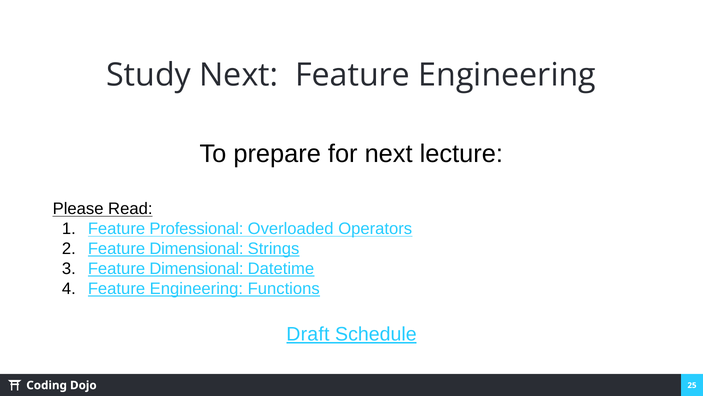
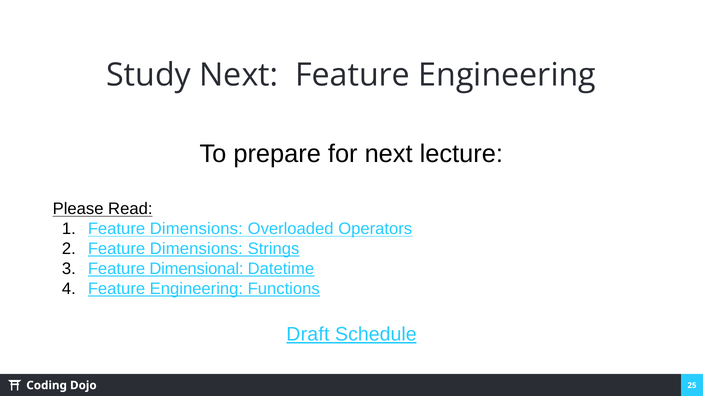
Professional: Professional -> Dimensions (196, 229)
Dimensional: Dimensional -> Dimensions (196, 248)
